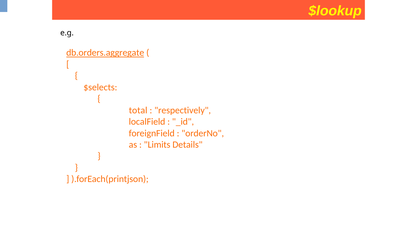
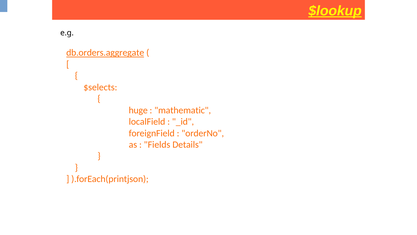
$lookup underline: none -> present (335, 11)
total: total -> huge (138, 110)
respectively: respectively -> mathematic (183, 110)
Limits: Limits -> Fields (157, 144)
